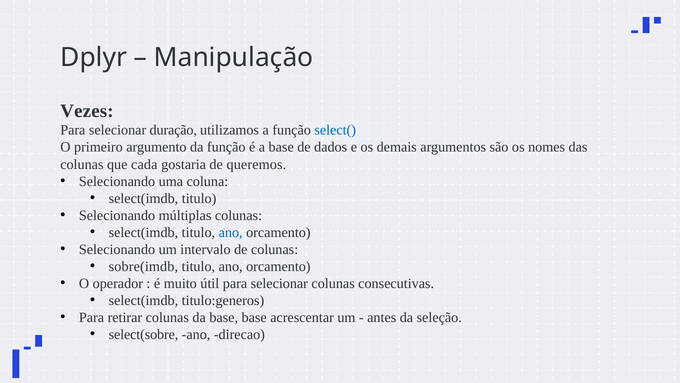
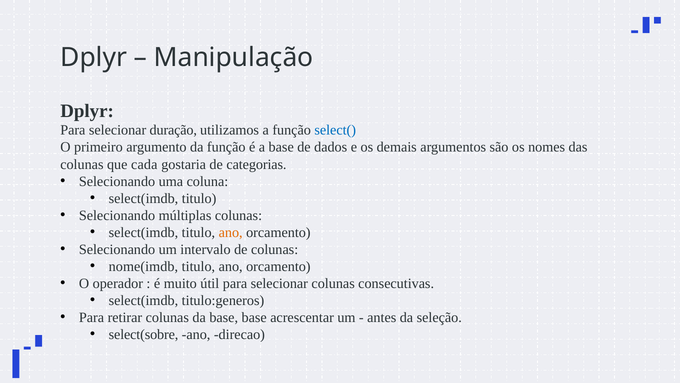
Vezes: Vezes -> Dplyr (87, 111)
queremos: queremos -> categorias (256, 164)
ano colour: blue -> orange (231, 232)
sobre(imdb: sobre(imdb -> nome(imdb (143, 266)
